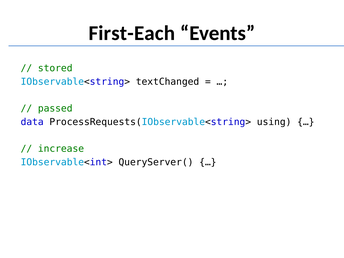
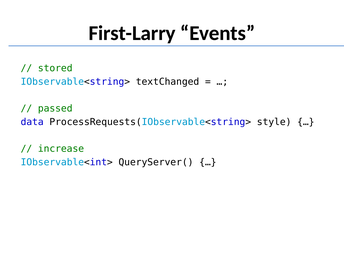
First-Each: First-Each -> First-Larry (132, 33)
using: using -> style (274, 122)
